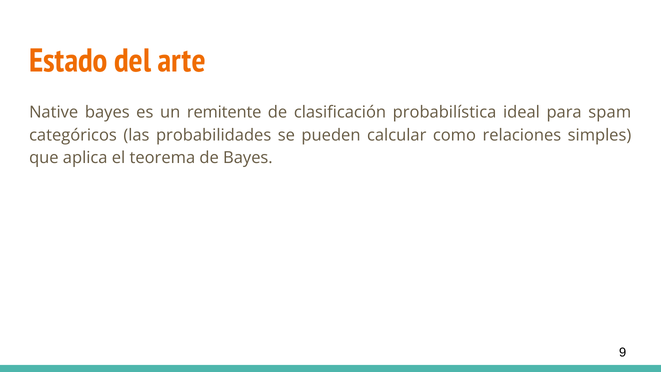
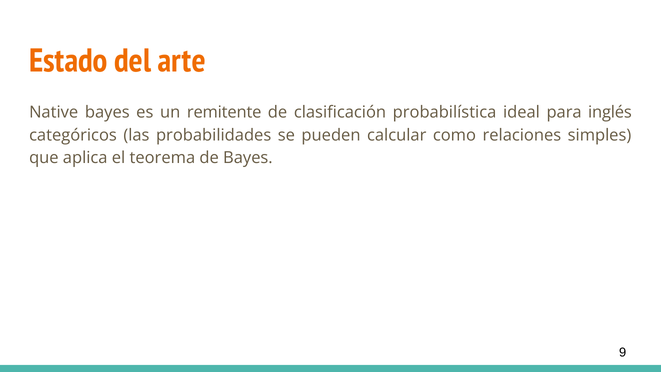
spam: spam -> inglés (610, 112)
